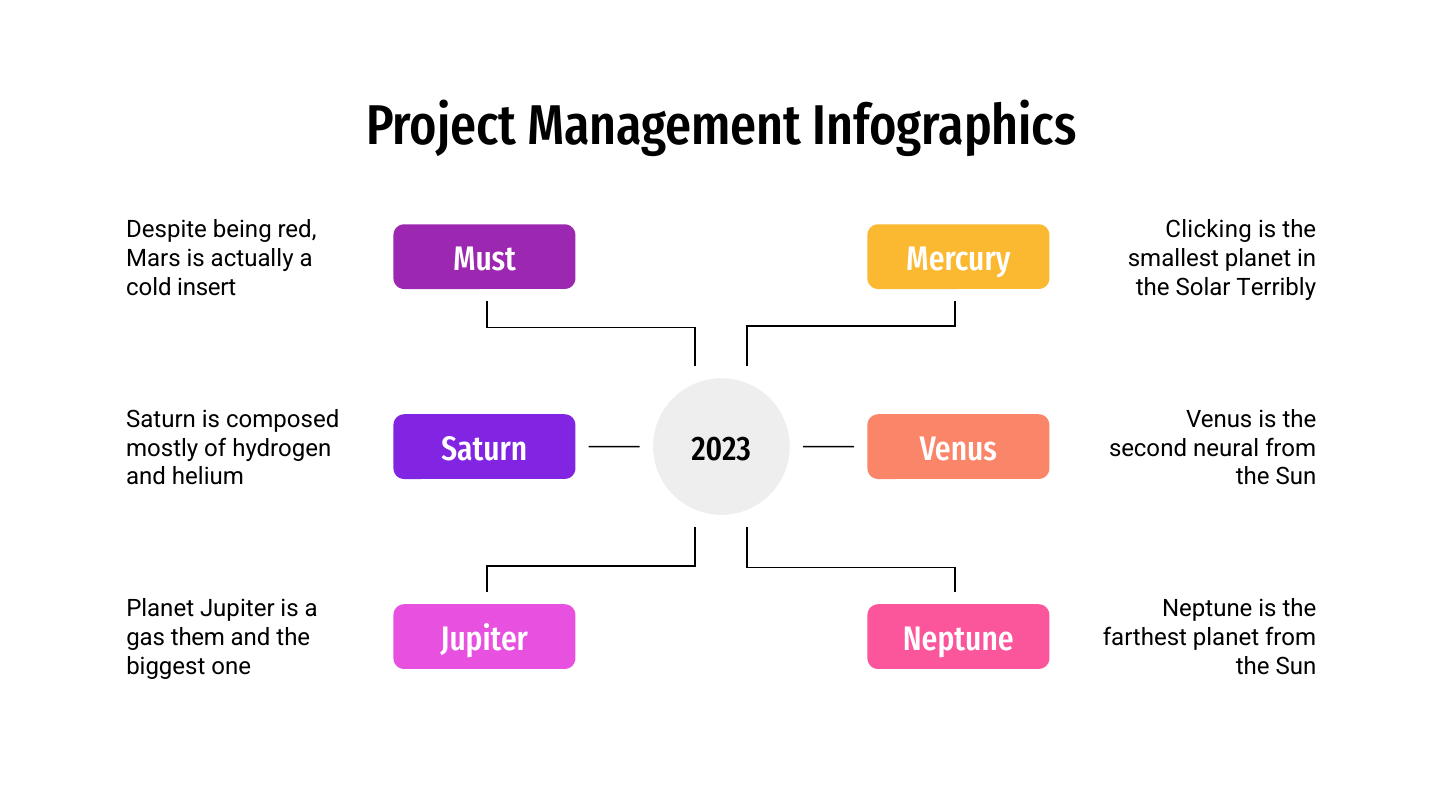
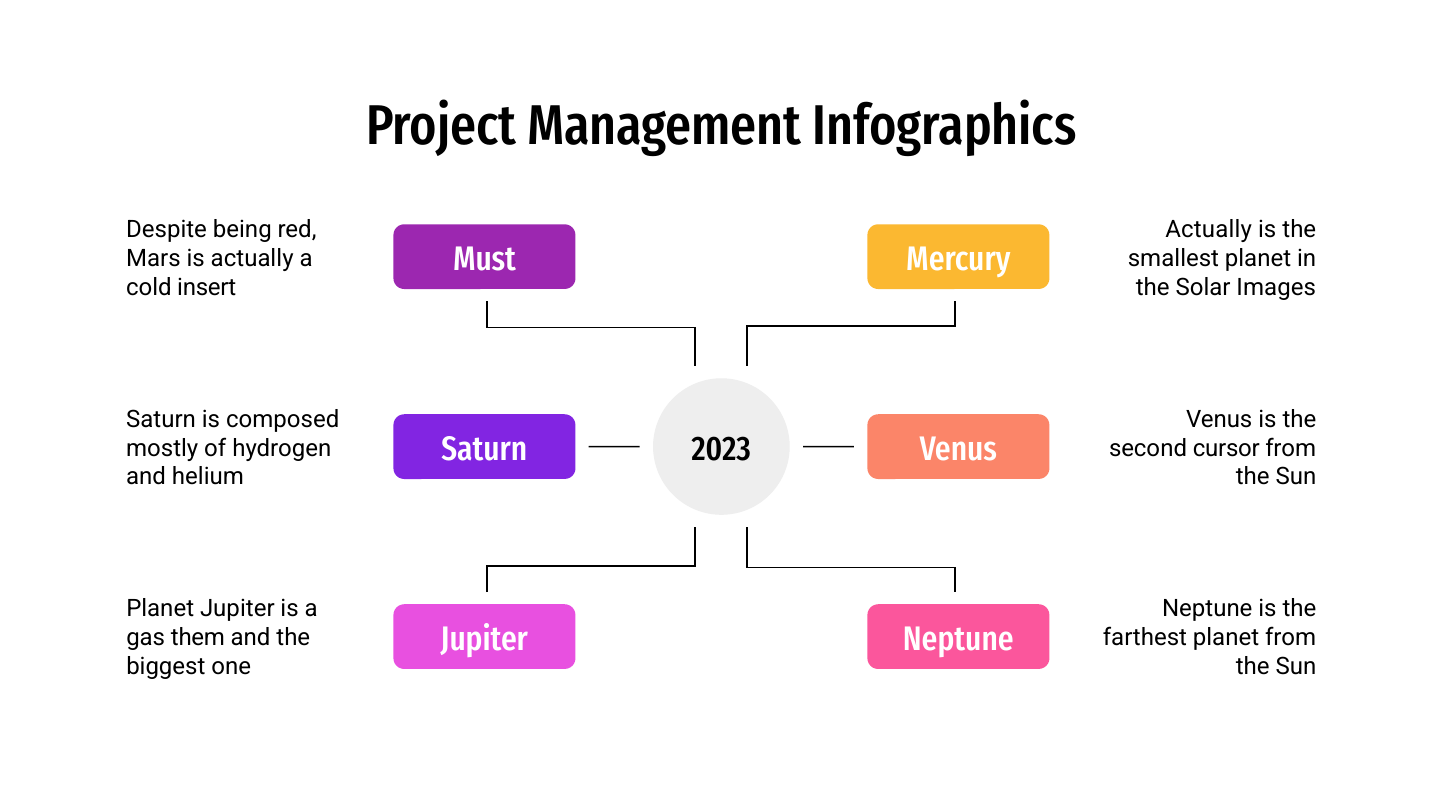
Clicking: Clicking -> Actually (1209, 230)
Terribly: Terribly -> Images (1276, 288)
neural: neural -> cursor (1226, 449)
